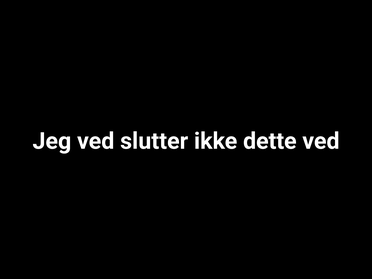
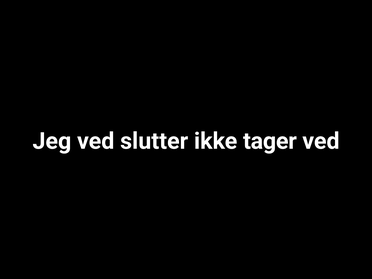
dette: dette -> tager (270, 141)
